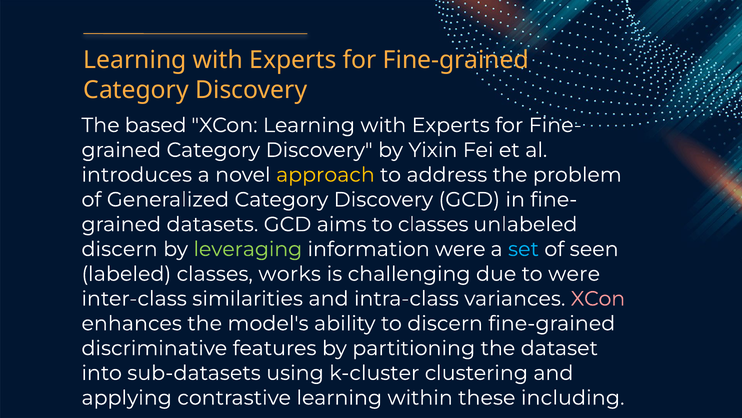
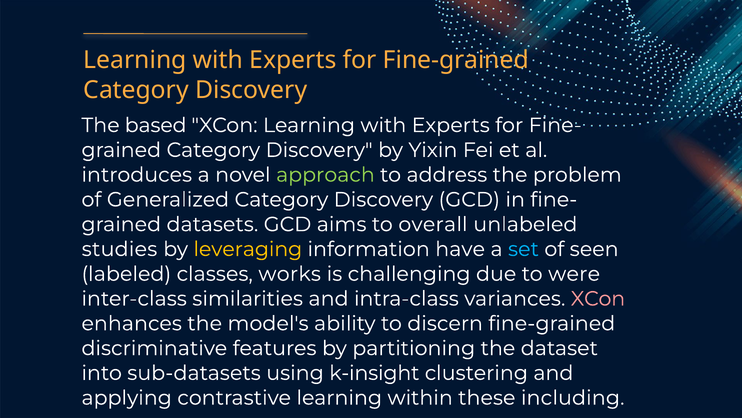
approach colour: yellow -> light green (325, 175)
to classes: classes -> overall (433, 224)
discern: discern -> studies (119, 249)
leveraging colour: light green -> yellow (248, 249)
information were: were -> have (460, 249)
k-cluster: k-cluster -> k-insight (374, 373)
